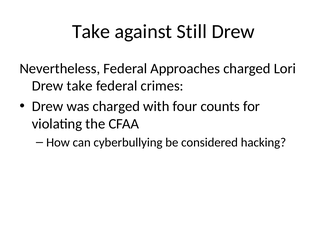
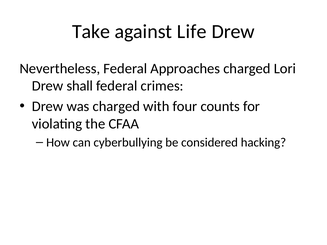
Still: Still -> Life (192, 32)
Drew take: take -> shall (80, 86)
